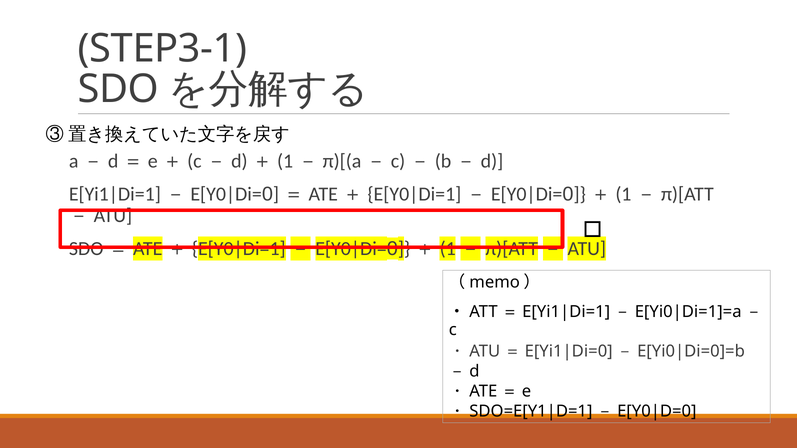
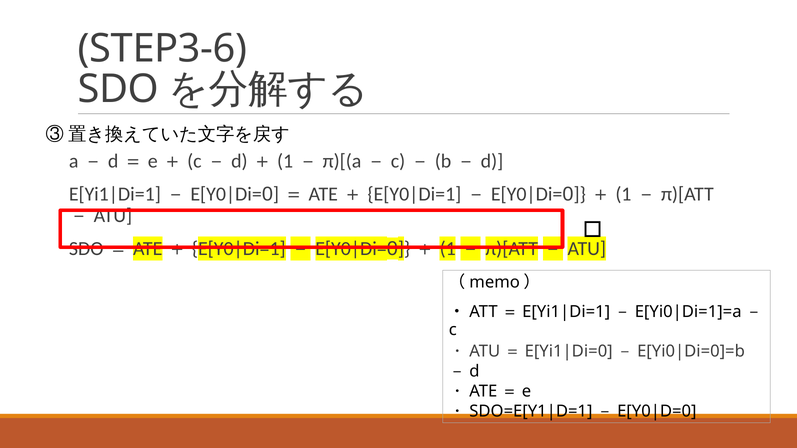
STEP3-1: STEP3-1 -> STEP3-6 (162, 49)
